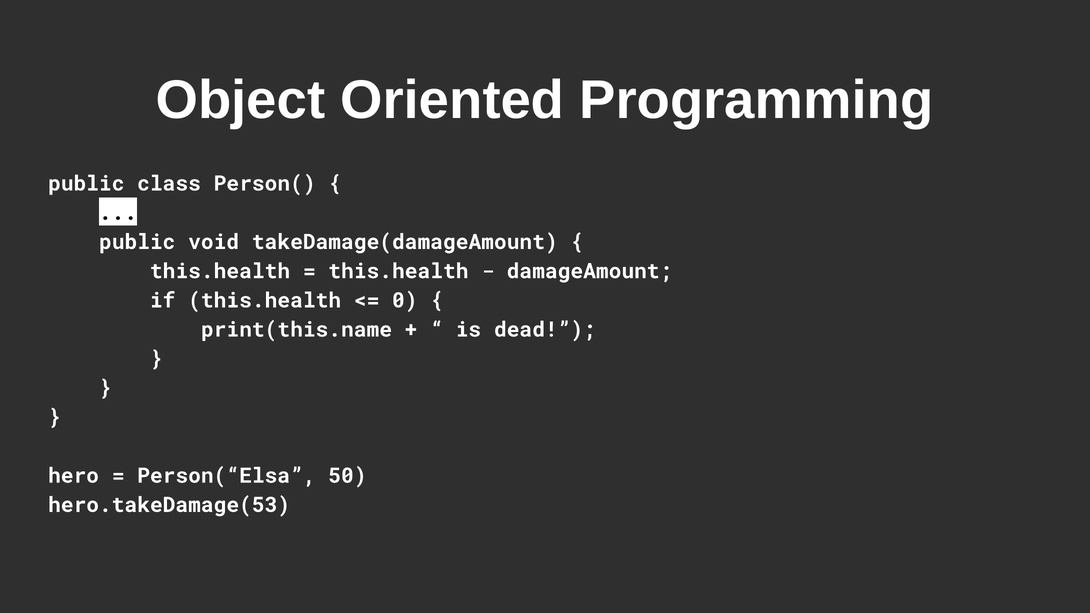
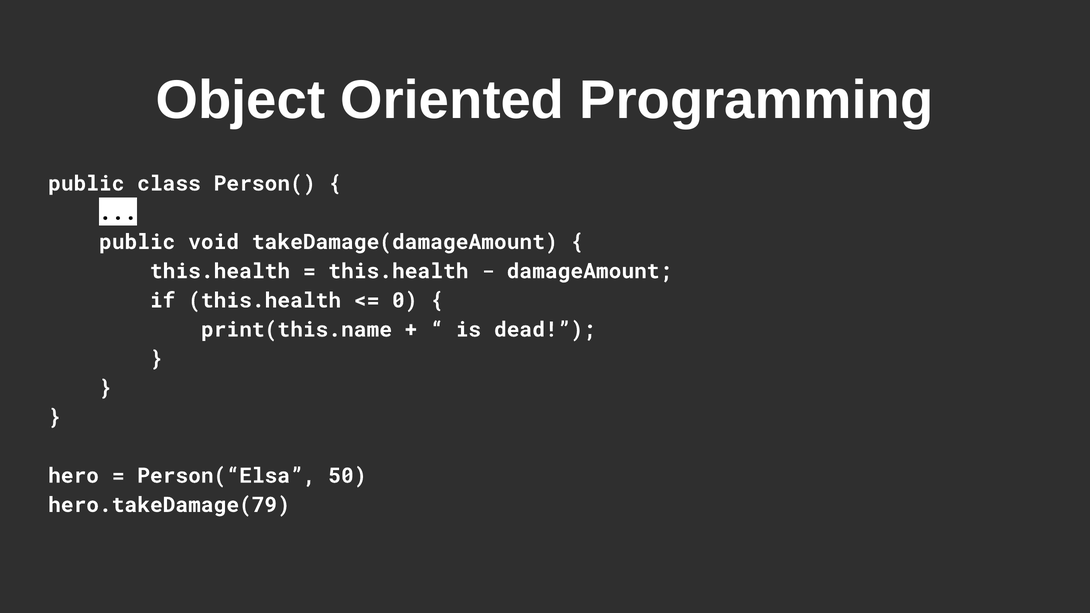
hero.takeDamage(53: hero.takeDamage(53 -> hero.takeDamage(79 (169, 505)
